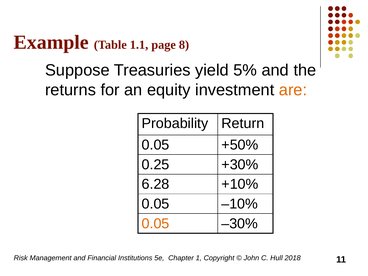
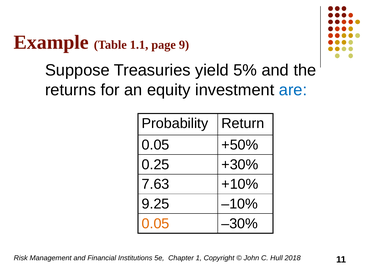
8: 8 -> 9 (184, 45)
are colour: orange -> blue (293, 90)
6.28: 6.28 -> 7.63 (156, 184)
0.05: 0.05 -> 9.25 (156, 204)
